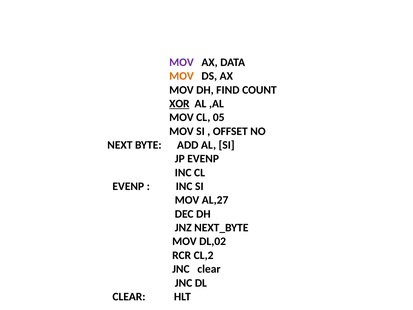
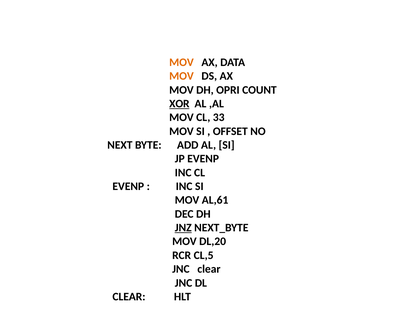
MOV colour: purple -> orange (181, 62)
FIND: FIND -> OPRI (228, 90)
05: 05 -> 33 (219, 117)
AL,27: AL,27 -> AL,61 (215, 200)
JNZ underline: none -> present (183, 228)
DL,02: DL,02 -> DL,20 (213, 241)
CL,2: CL,2 -> CL,5 (204, 255)
